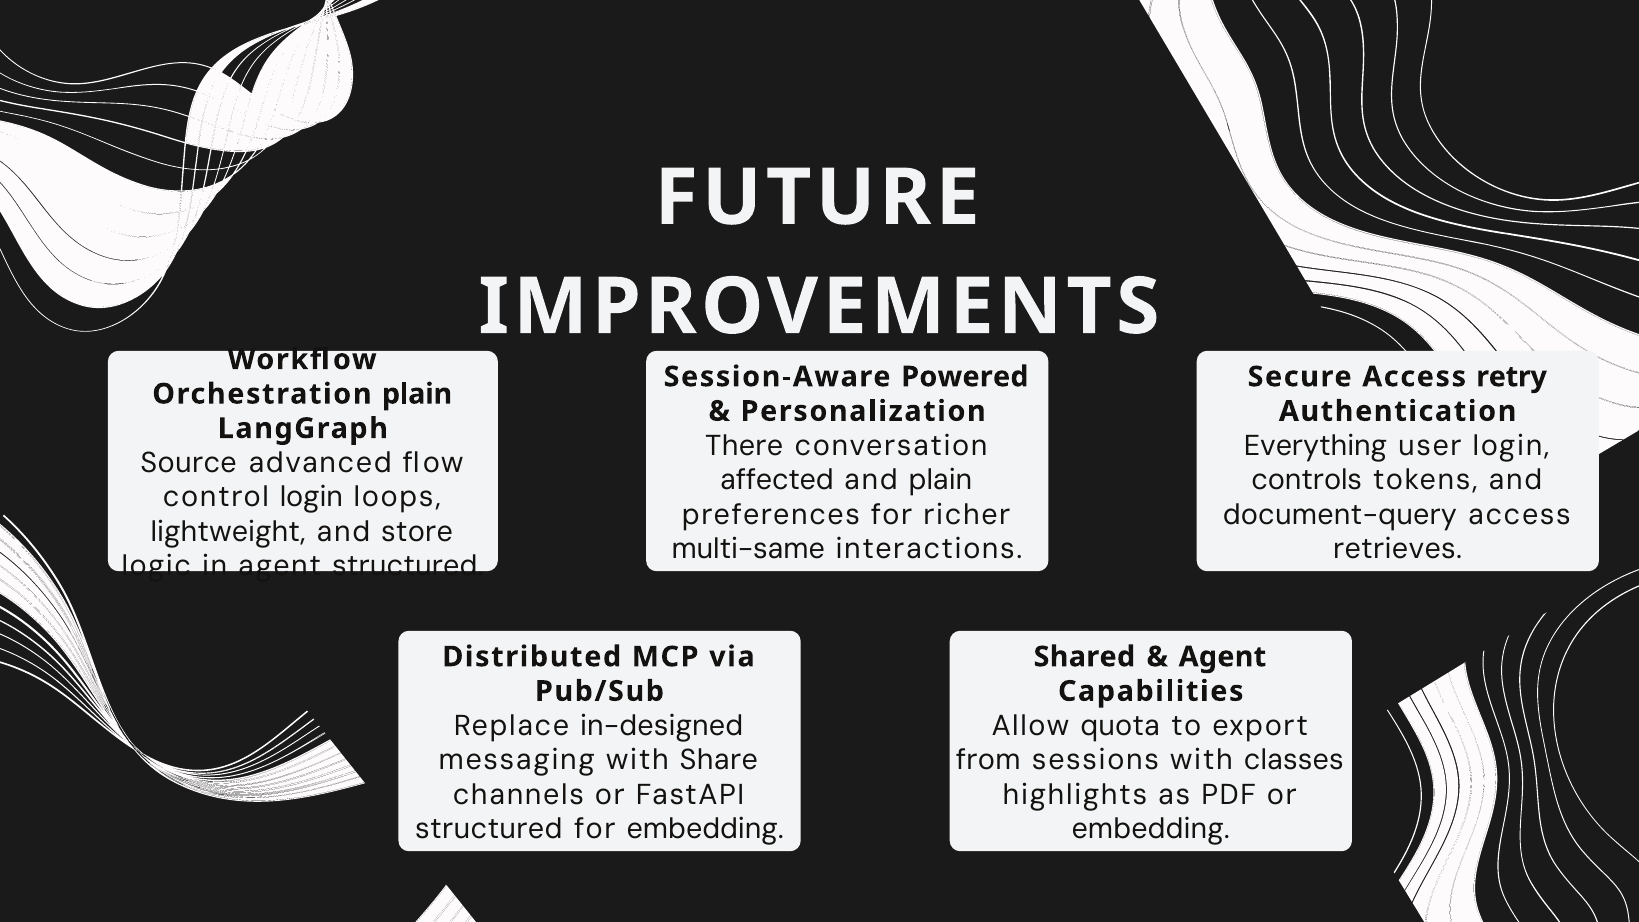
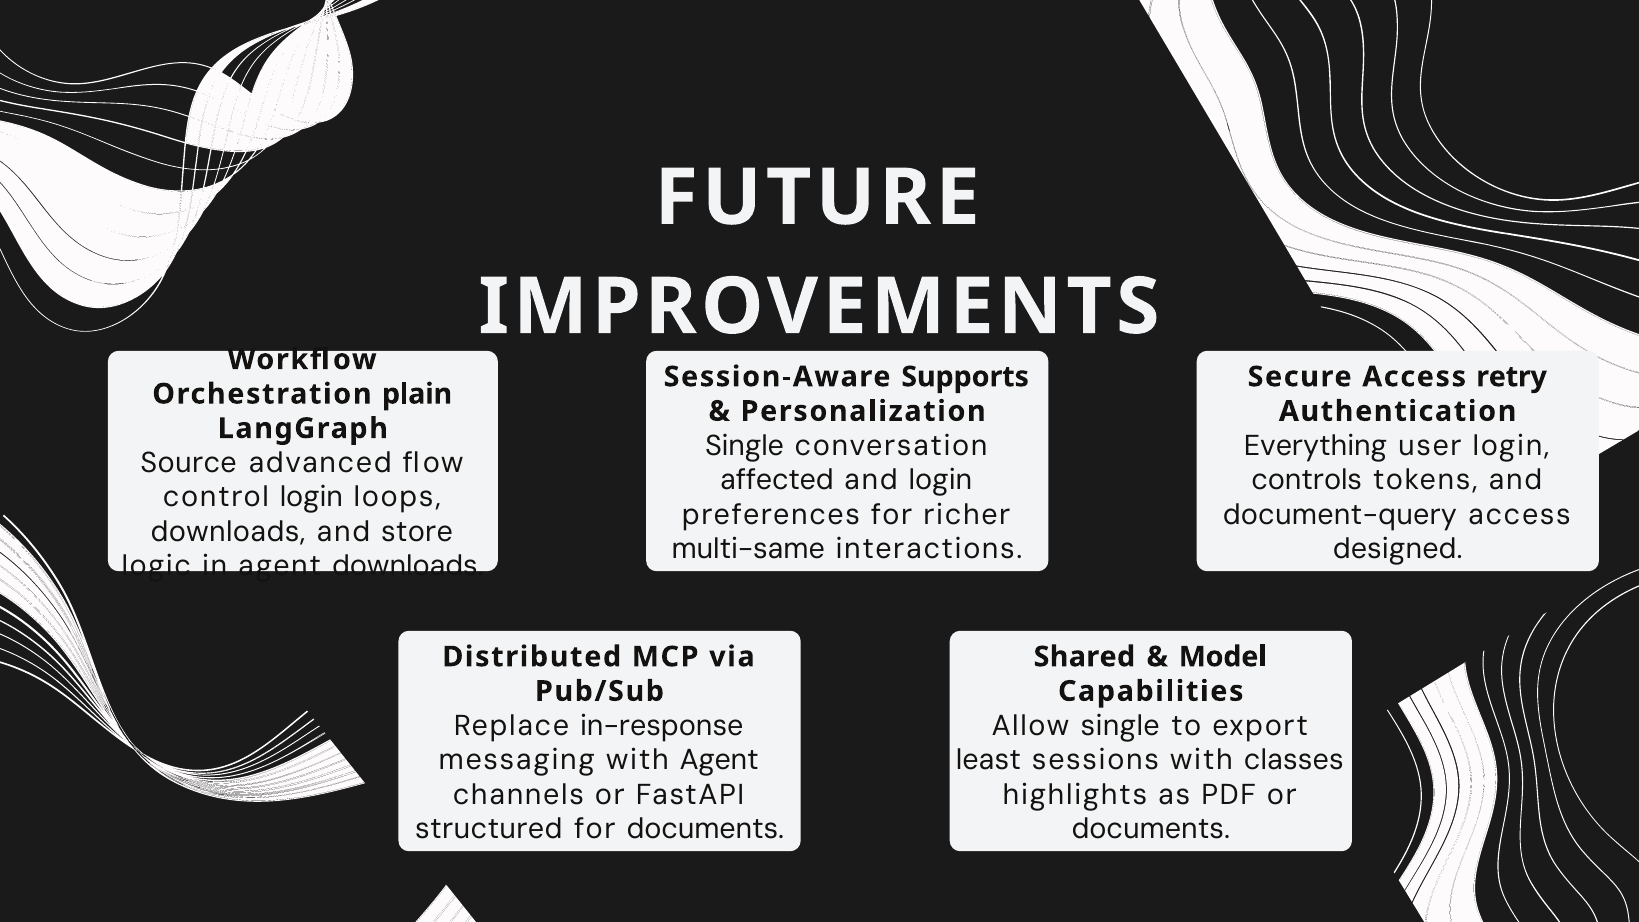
Powered: Powered -> Supports (965, 377)
There: There -> Single (744, 446)
and plain: plain -> login (940, 480)
lightweight: lightweight -> downloads (228, 532)
retrieves: retrieves -> designed (1398, 549)
agent structured: structured -> downloads (408, 566)
Agent: Agent -> Model (1223, 657)
in-designed: in-designed -> in-response (662, 726)
Allow quota: quota -> single (1120, 726)
with Share: Share -> Agent (719, 760)
from: from -> least (988, 760)
for embedding: embedding -> documents (705, 829)
embedding: embedding -> documents (1151, 829)
